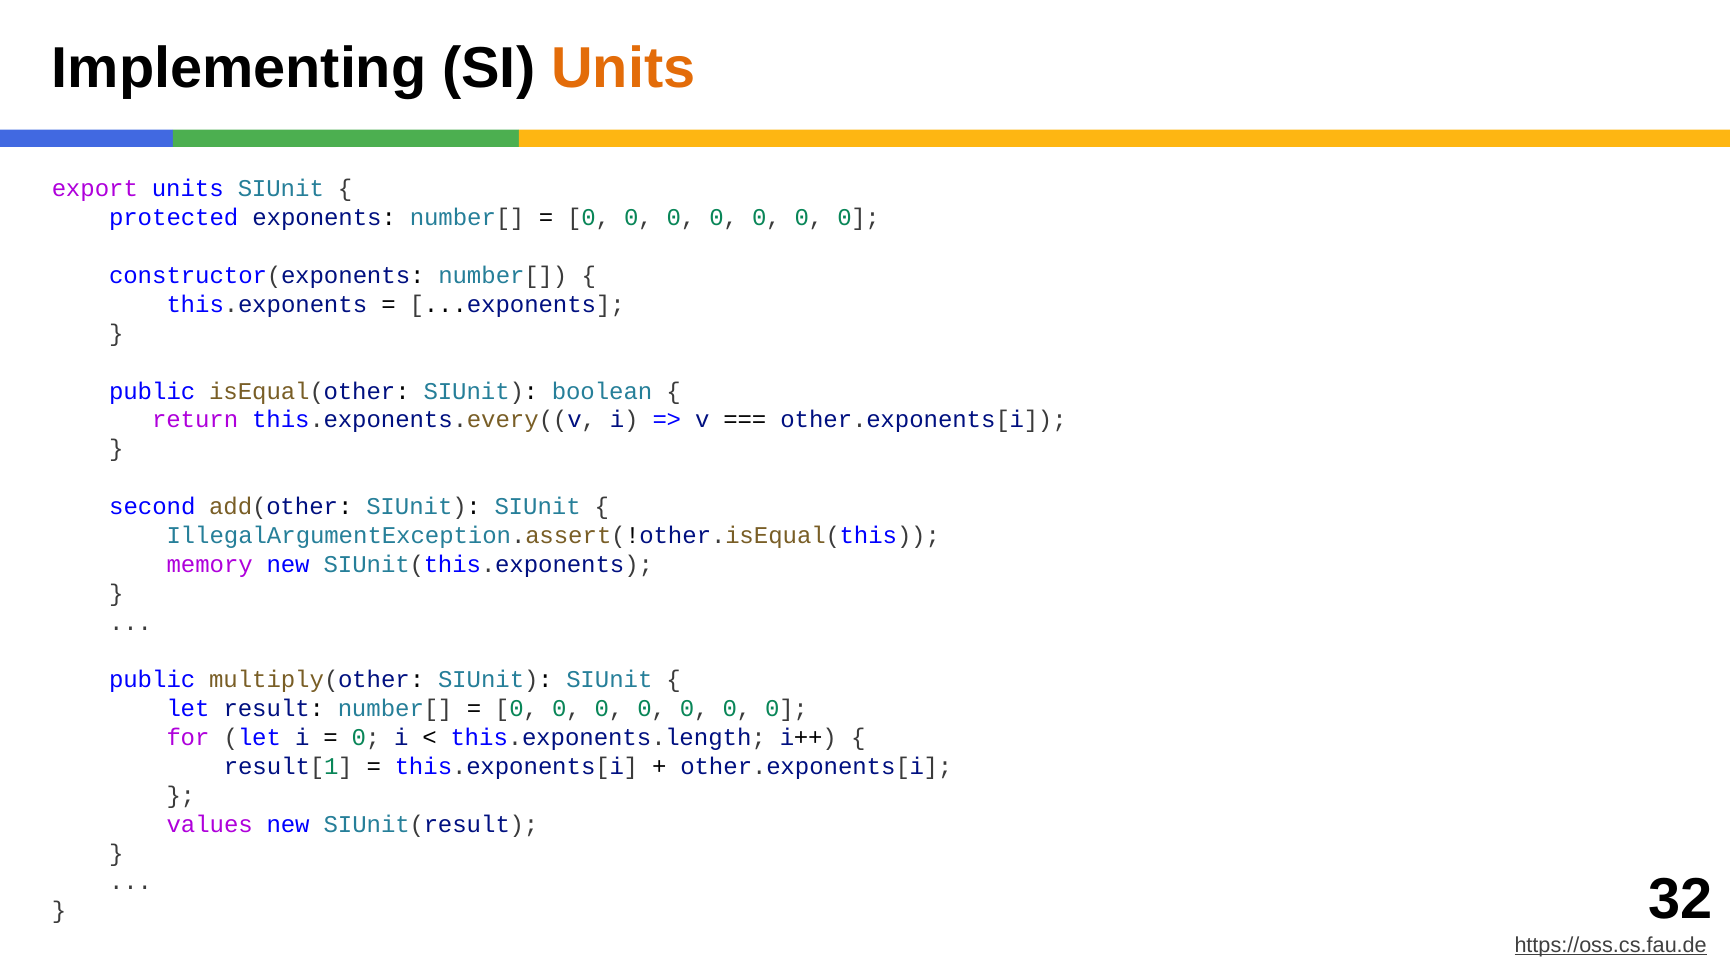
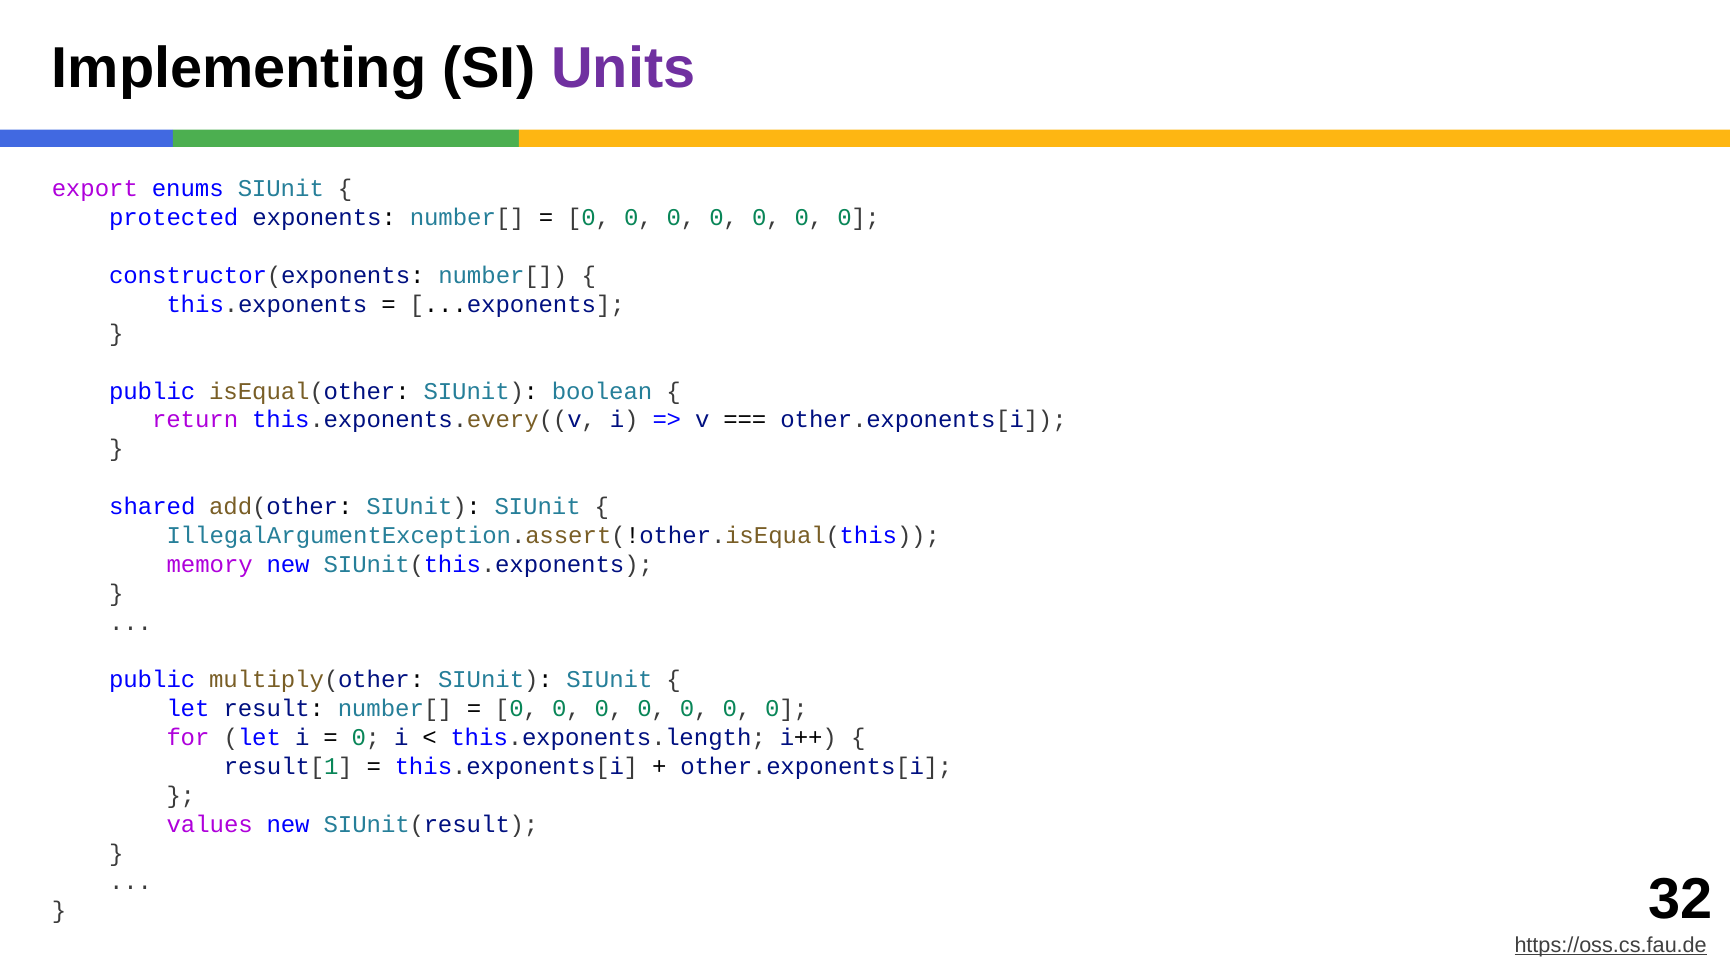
Units colour: orange -> purple (623, 69)
export units: units -> enums (188, 189)
second: second -> shared (152, 507)
